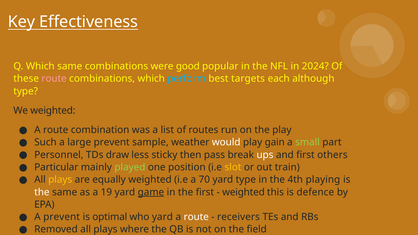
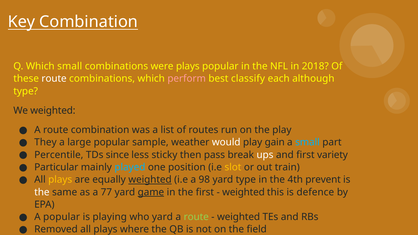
Key Effectiveness: Effectiveness -> Combination (89, 22)
Which same: same -> small (70, 66)
were good: good -> plays (188, 66)
2024: 2024 -> 2018 (315, 66)
route colour: pink -> white (54, 79)
perform colour: light blue -> pink (187, 79)
targets: targets -> classify (248, 79)
Such: Such -> They (45, 142)
large prevent: prevent -> popular (112, 142)
small colour: light green -> light blue (307, 142)
Personnel: Personnel -> Percentile (59, 155)
draw: draw -> since (117, 155)
others: others -> variety (332, 155)
played colour: light green -> light blue (130, 167)
weighted underline: none -> present (150, 180)
70: 70 -> 98 (204, 180)
playing: playing -> prevent (323, 180)
19: 19 -> 77 (106, 192)
A prevent: prevent -> popular (62, 217)
optimal: optimal -> playing (110, 217)
route colour: white -> light green (196, 217)
receivers: receivers -> weighted (239, 217)
